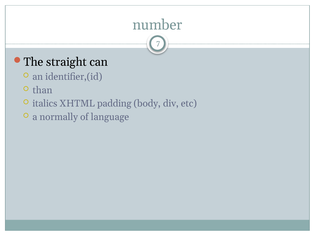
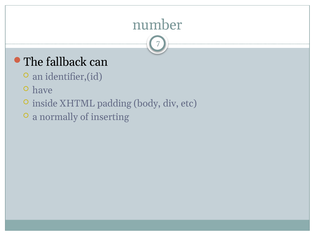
straight: straight -> fallback (67, 62)
than: than -> have (42, 90)
italics: italics -> inside (45, 104)
language: language -> inserting (110, 117)
